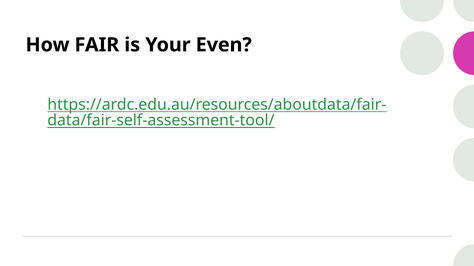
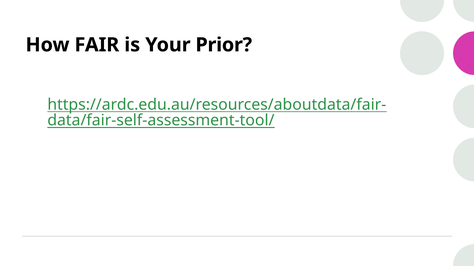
Even: Even -> Prior (224, 45)
